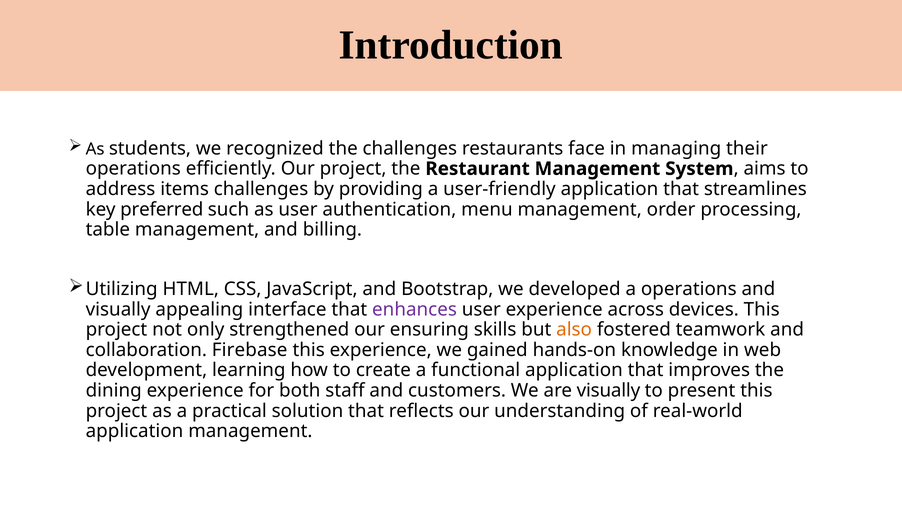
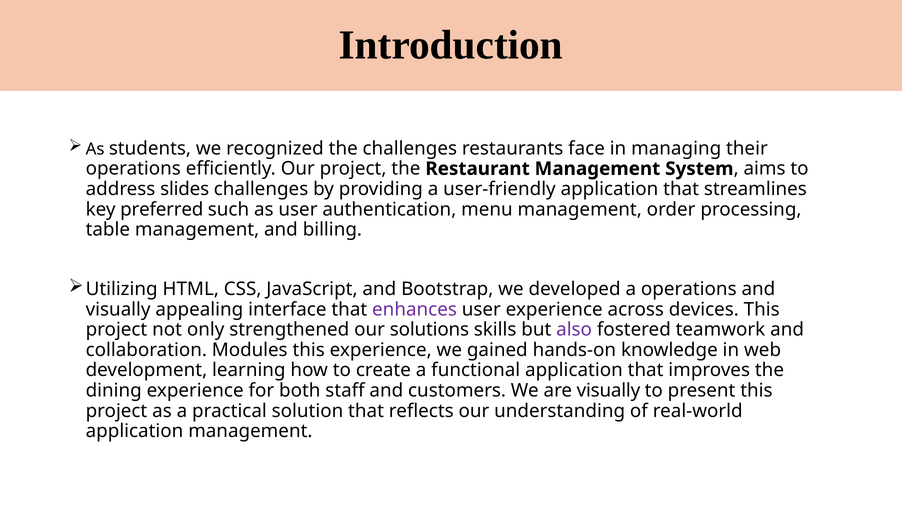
items: items -> slides (185, 189)
ensuring: ensuring -> solutions (429, 330)
also colour: orange -> purple (574, 330)
Firebase: Firebase -> Modules (250, 350)
